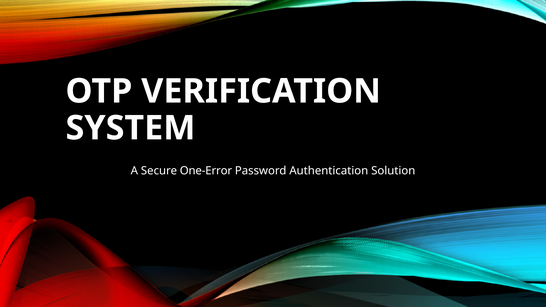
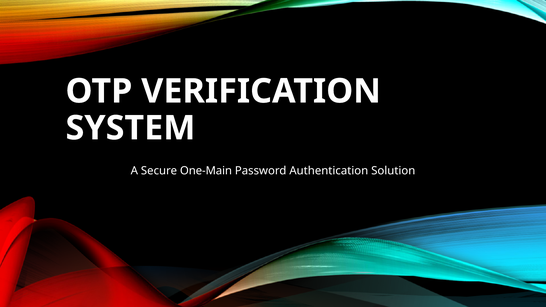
One-Error: One-Error -> One-Main (206, 171)
